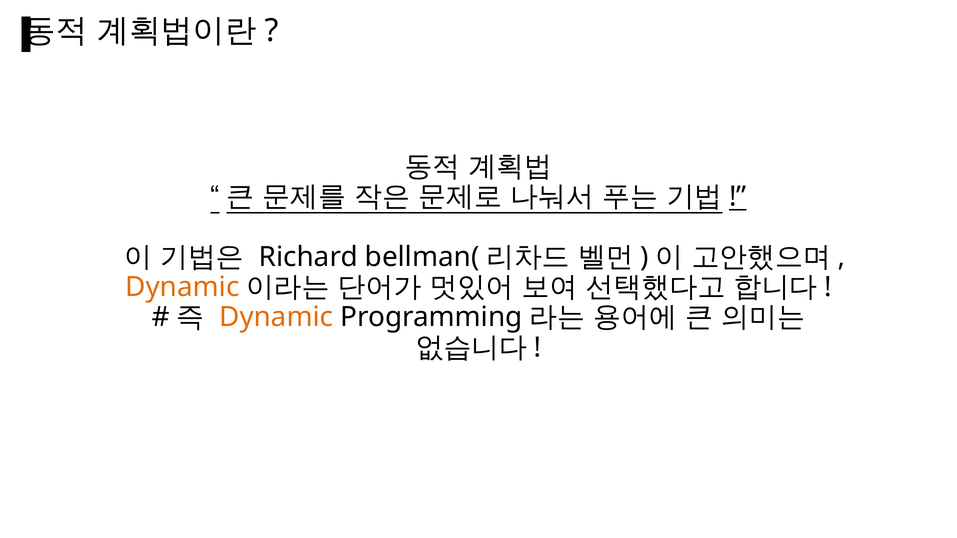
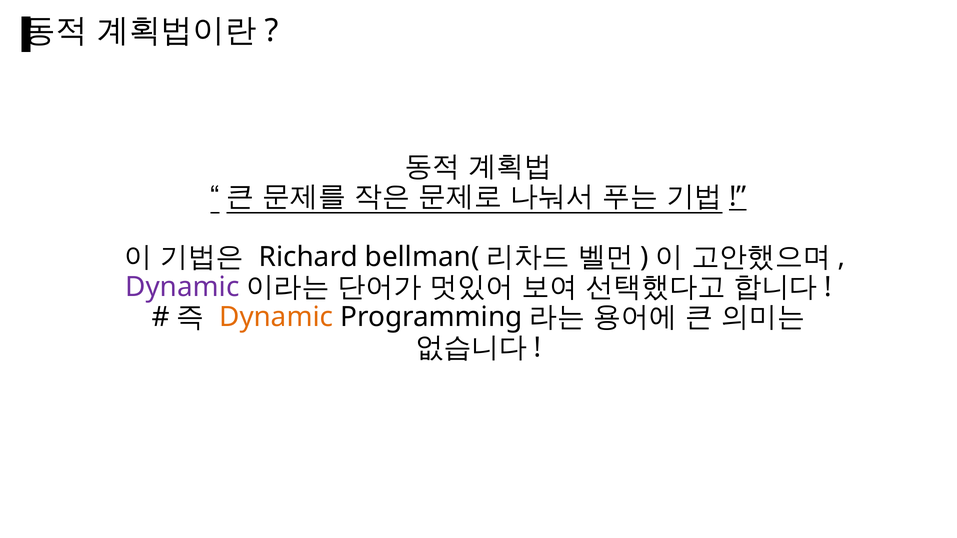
Dynamic colour: orange -> purple (182, 287)
